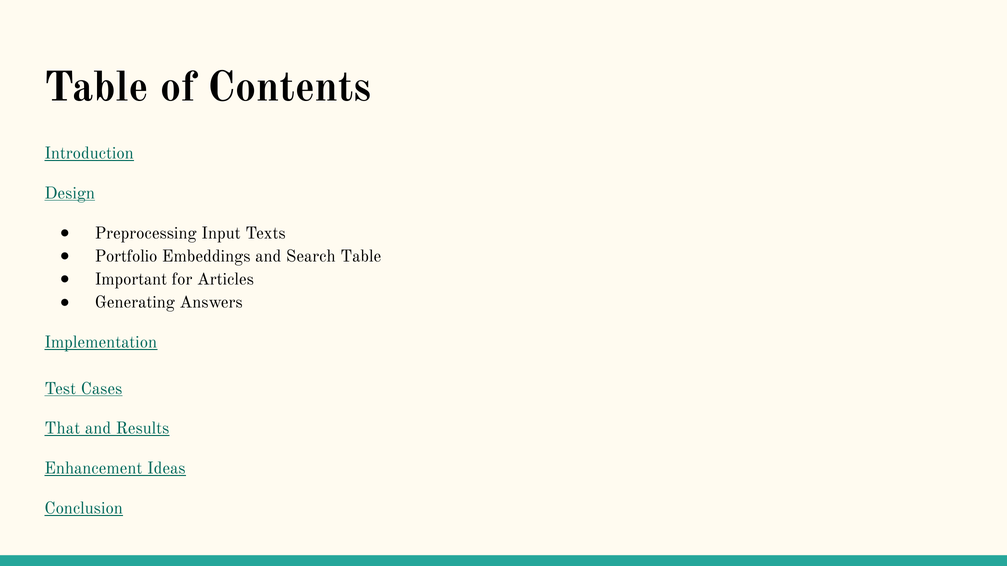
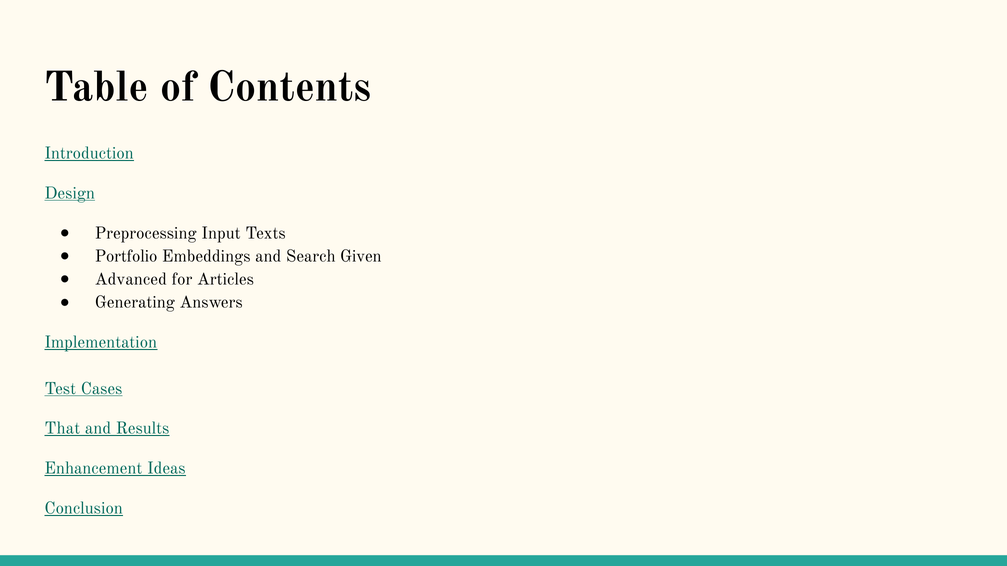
Search Table: Table -> Given (361, 256)
Important: Important -> Advanced (131, 279)
